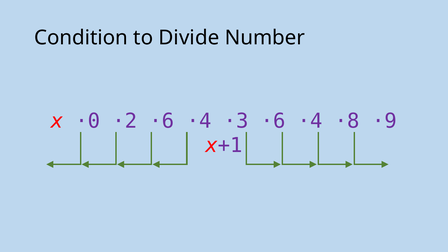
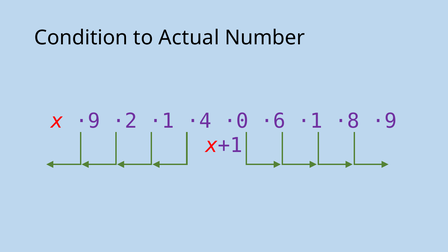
Divide: Divide -> Actual (189, 38)
x ·0: ·0 -> ·9 (88, 121)
·2 ·6: ·6 -> ·1 (162, 121)
·3: ·3 -> ·0 (236, 121)
·4: ·4 -> ·1 (310, 121)
